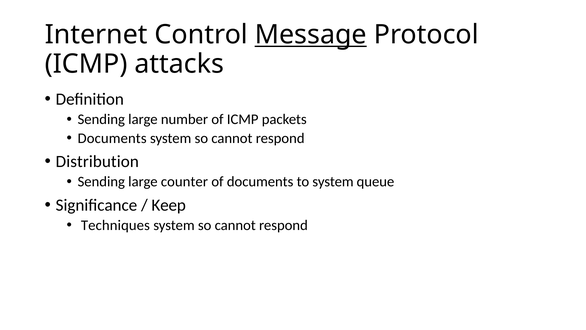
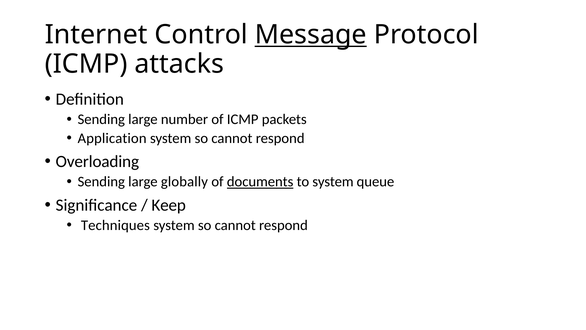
Documents: Documents -> Application (112, 138)
Distribution: Distribution -> Overloading (97, 161)
counter: counter -> globally (184, 182)
documents underline: none -> present (260, 182)
